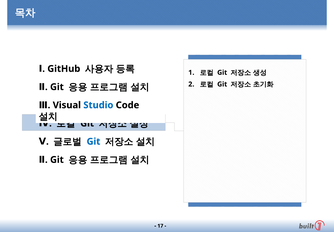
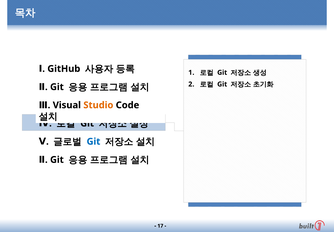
Studio colour: blue -> orange (98, 105)
